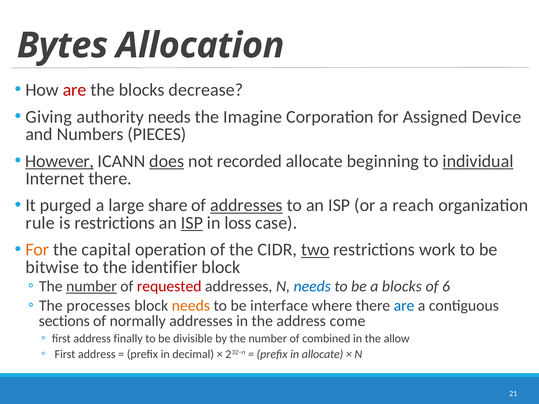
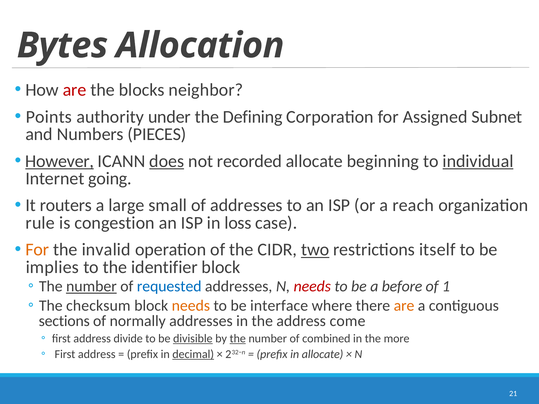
decrease: decrease -> neighbor (206, 90)
Giving: Giving -> Points (49, 117)
authority needs: needs -> under (169, 117)
Imagine: Imagine -> Defining (253, 117)
Device: Device -> Subnet (497, 117)
Internet there: there -> going (110, 179)
purged: purged -> routers (66, 206)
share: share -> small (168, 206)
addresses underline: present -> none (246, 206)
is restrictions: restrictions -> congestion (115, 223)
ISP underline: present -> none (192, 223)
capital: capital -> invalid (106, 250)
work: work -> itself (437, 250)
bitwise: bitwise -> implies (52, 267)
requested colour: red -> blue (169, 286)
needs colour: blue -> red (312, 286)
a blocks: blocks -> before (402, 286)
6: 6 -> 1 (446, 286)
processes: processes -> checksum (98, 306)
are colour: blue -> orange (404, 306)
finally: finally -> divide (128, 339)
divisible underline: none -> present (193, 339)
the underline: none -> present (238, 339)
allow: allow -> more (397, 339)
decimal underline: none -> present (193, 354)
